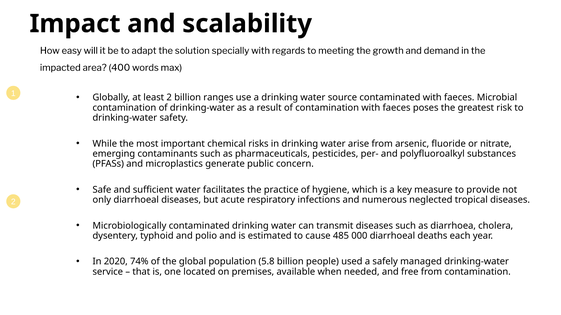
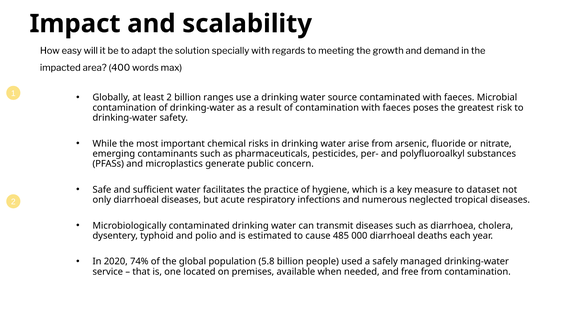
provide: provide -> dataset (483, 190)
